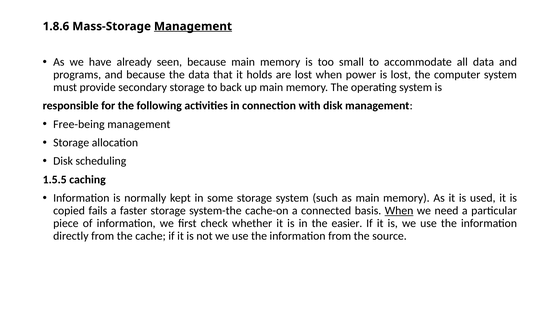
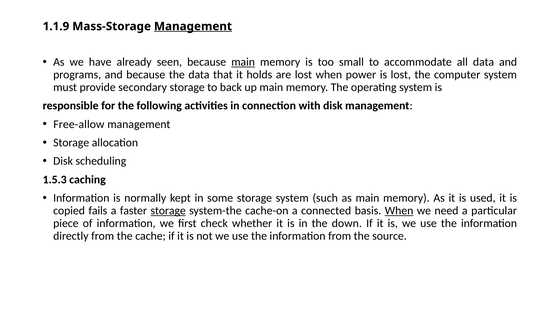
1.8.6: 1.8.6 -> 1.1.9 (56, 26)
main underline: none -> present (243, 62)
Free-being: Free-being -> Free-allow (79, 124)
1.5.5: 1.5.5 -> 1.5.3 (55, 180)
storage underline: none -> present (168, 211)
easier: easier -> down (347, 223)
